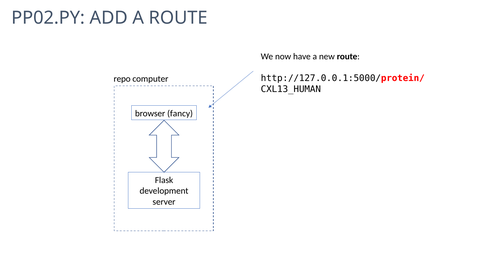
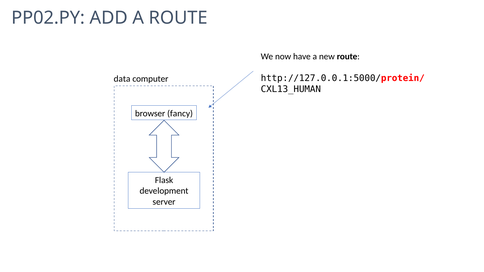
repo: repo -> data (122, 79)
